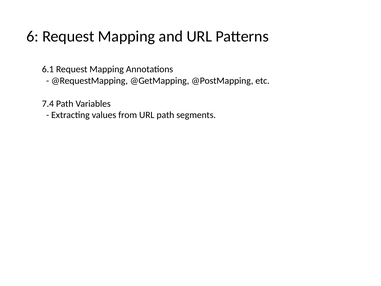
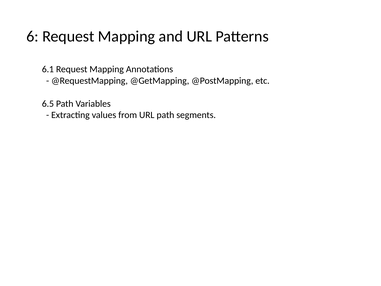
7.4: 7.4 -> 6.5 (48, 104)
